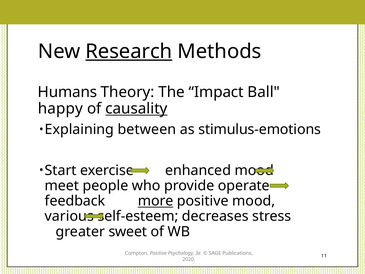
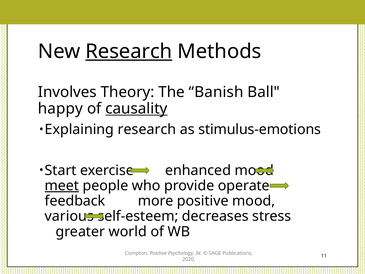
Humans: Humans -> Involves (67, 92)
Impact: Impact -> Banish (216, 92)
Explaining between: between -> research (147, 129)
meet underline: none -> present (62, 185)
more underline: present -> none (156, 201)
sweet: sweet -> world (128, 231)
